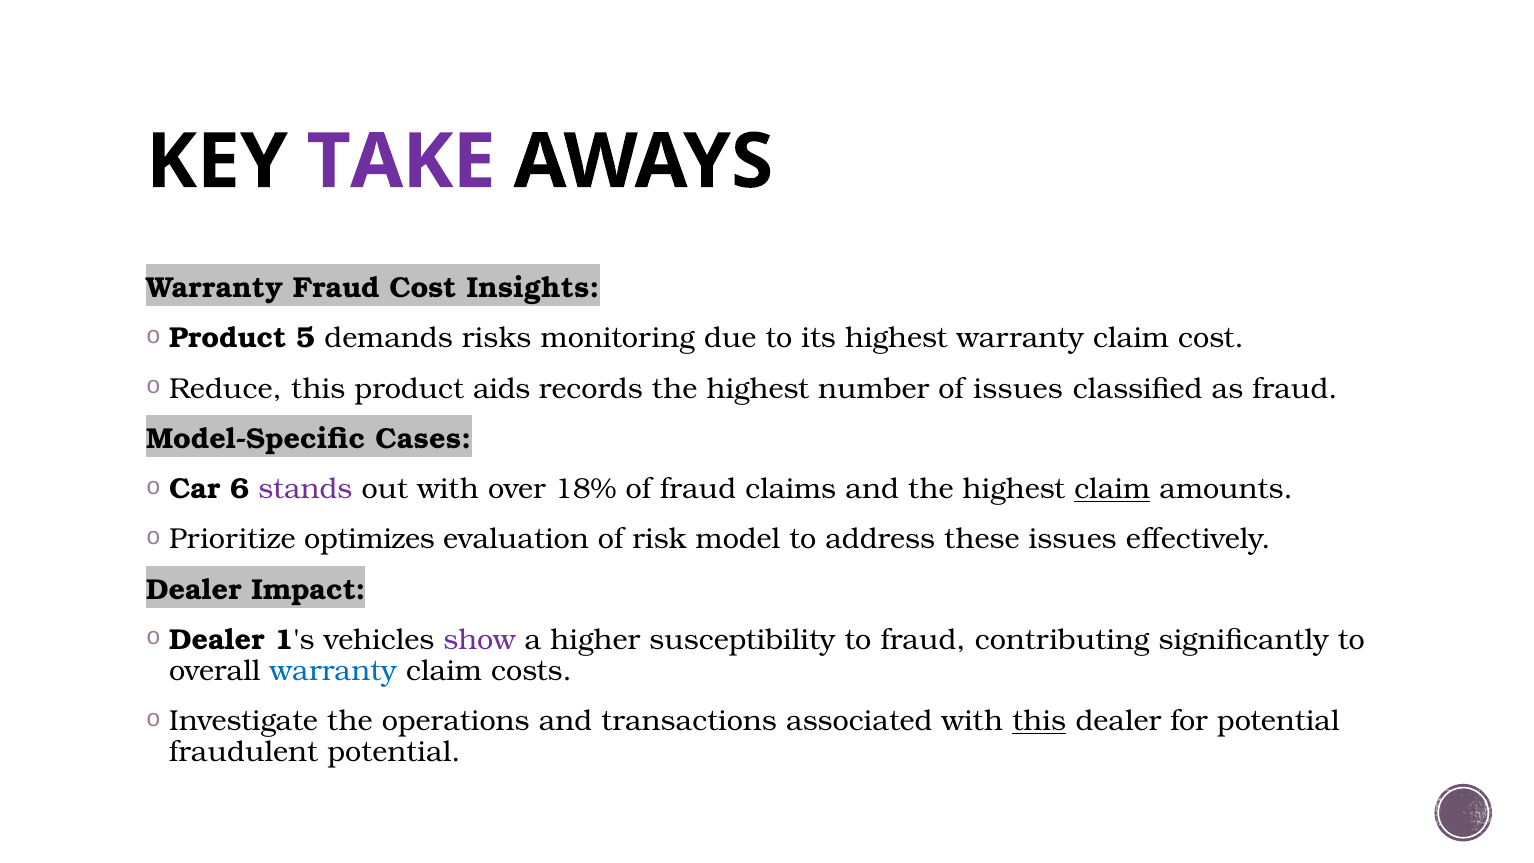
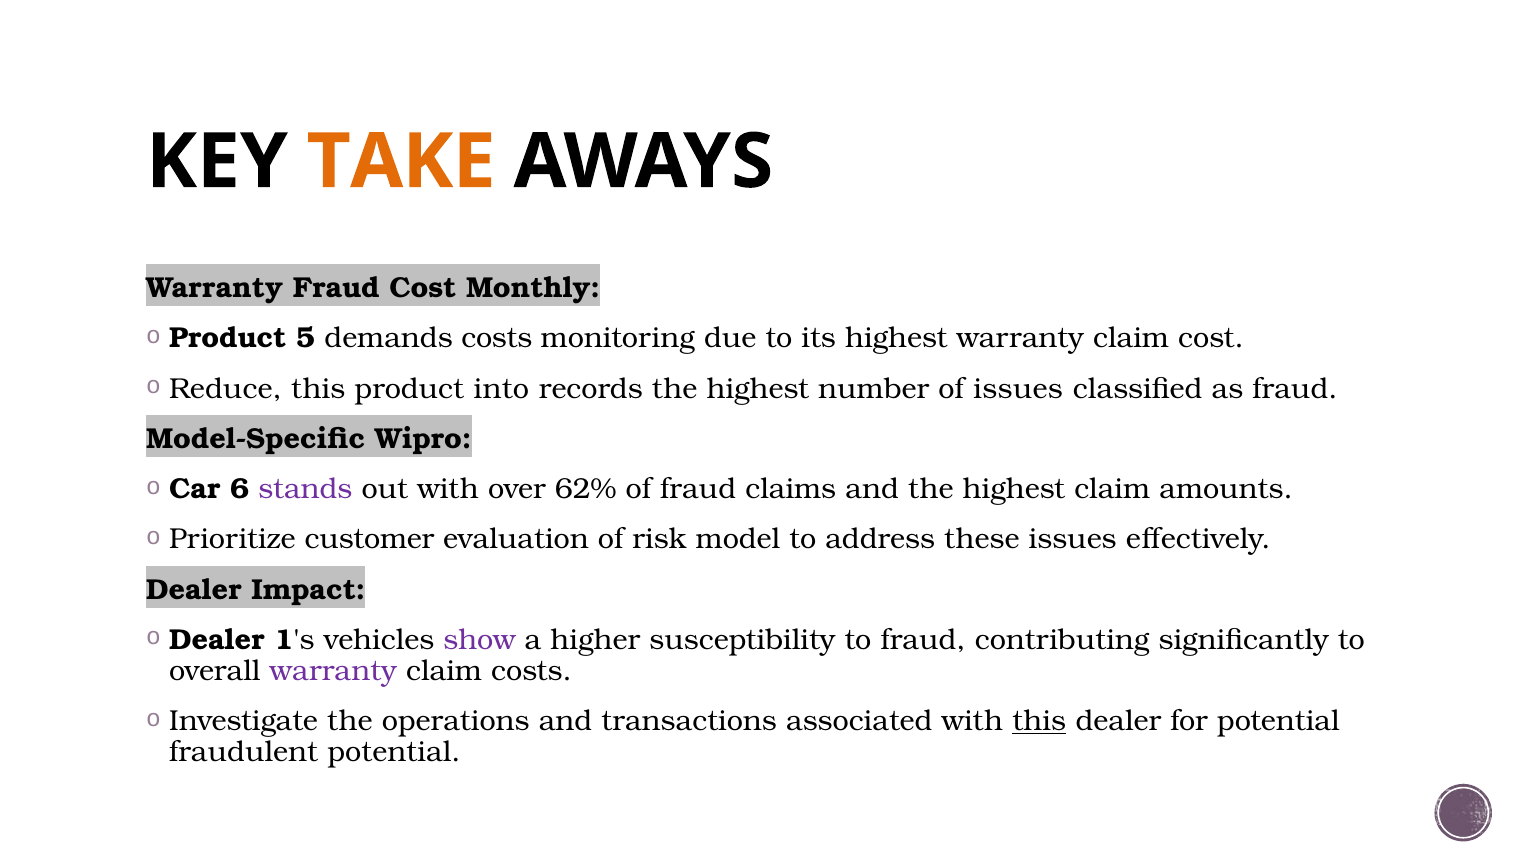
TAKE colour: purple -> orange (401, 162)
Insights: Insights -> Monthly (533, 288)
demands risks: risks -> costs (497, 338)
aids: aids -> into (501, 389)
Cases: Cases -> Wipro (423, 439)
18%: 18% -> 62% (586, 489)
claim underline: present -> none (1112, 489)
optimizes: optimizes -> customer (369, 539)
warranty colour: blue -> purple (333, 671)
